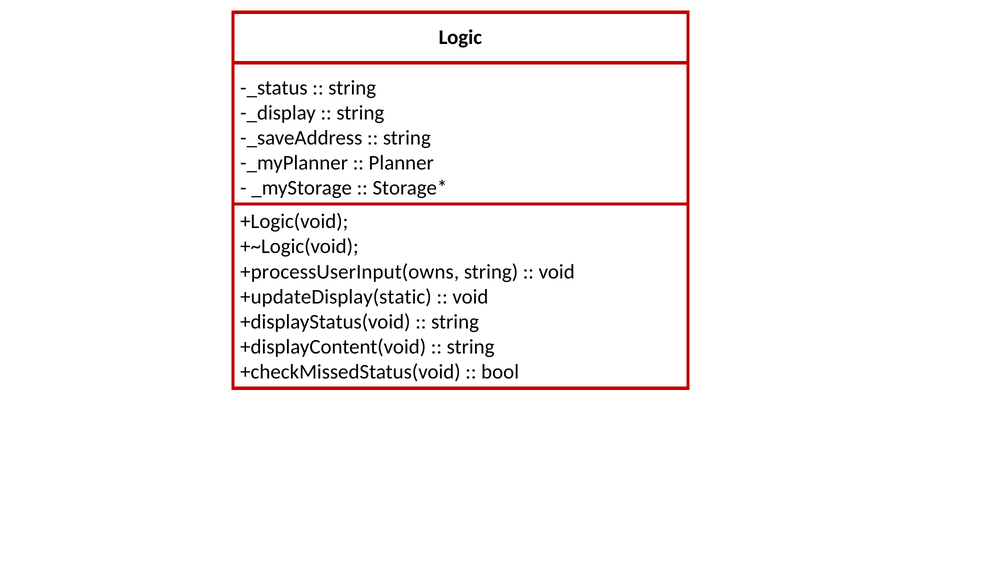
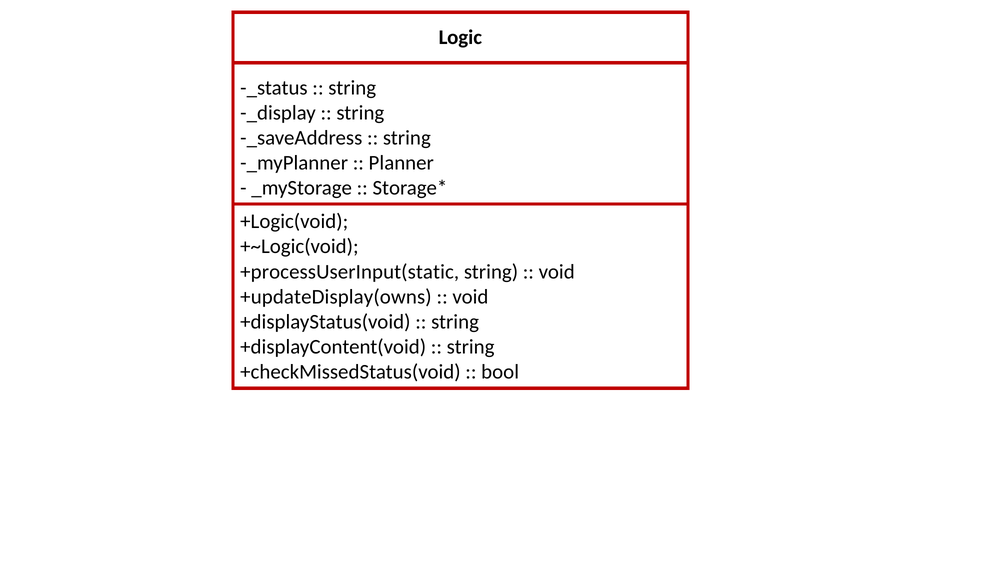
+processUserInput(owns: +processUserInput(owns -> +processUserInput(static (350, 272)
+updateDisplay(static: +updateDisplay(static -> +updateDisplay(owns (336, 297)
